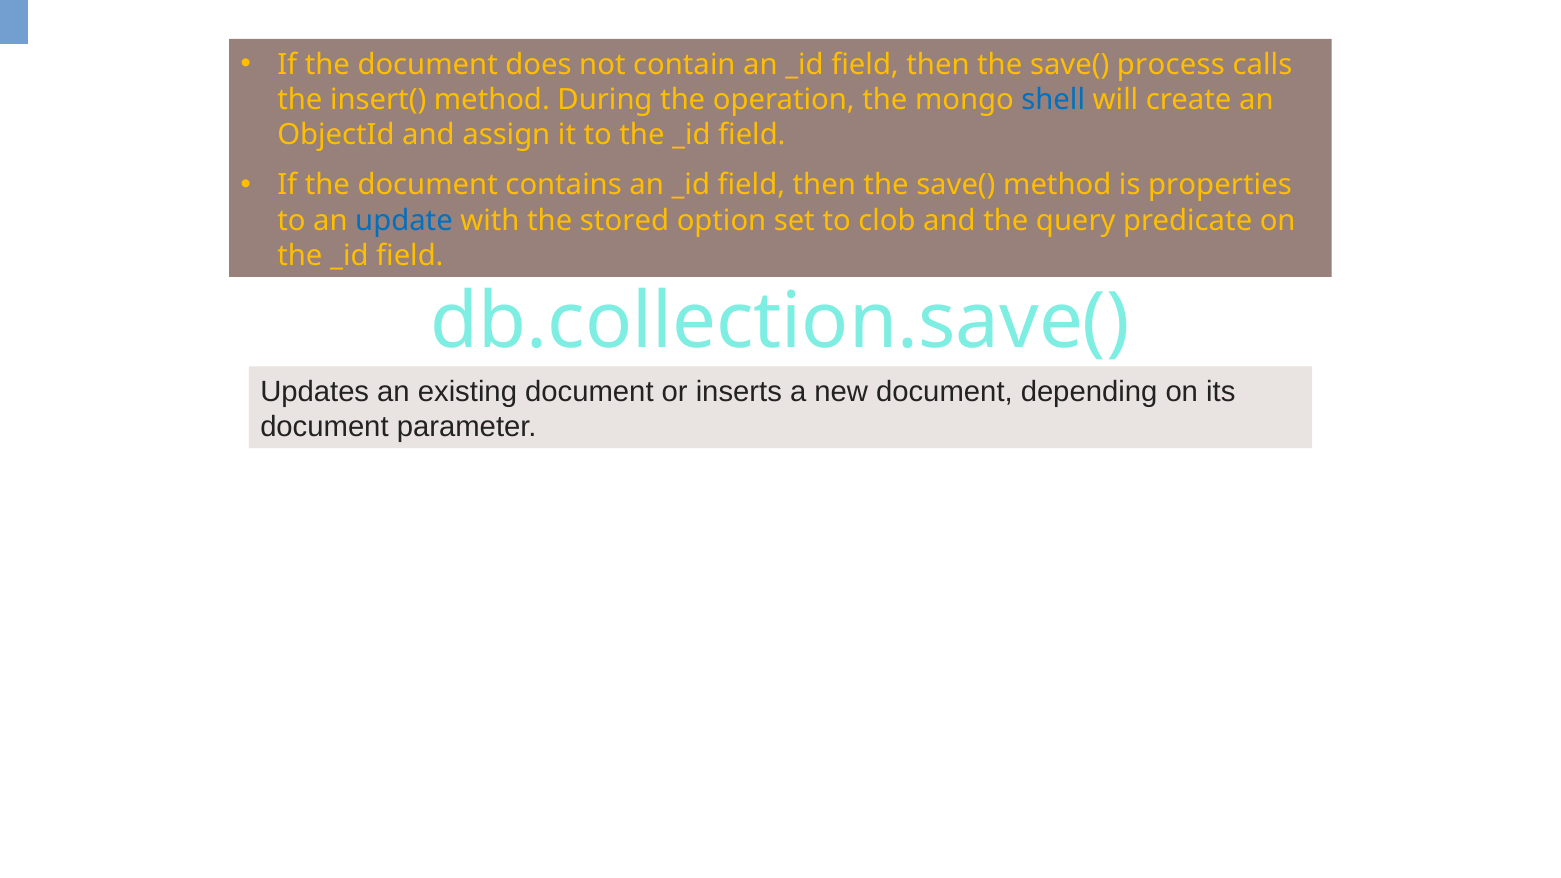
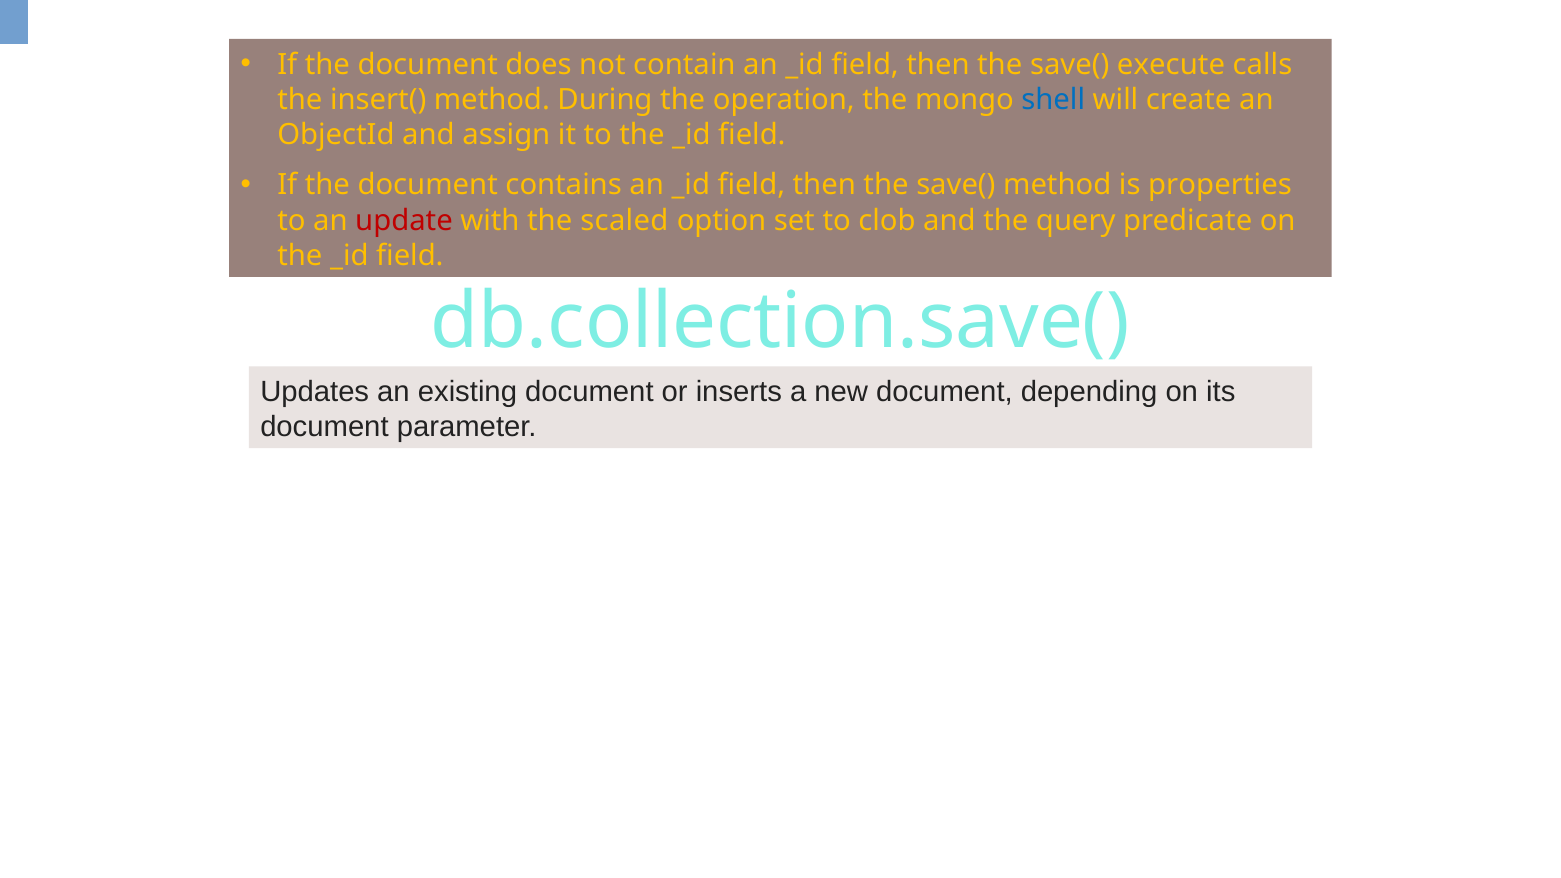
process: process -> execute (1171, 64)
update colour: blue -> red (404, 220)
stored: stored -> scaled (624, 220)
